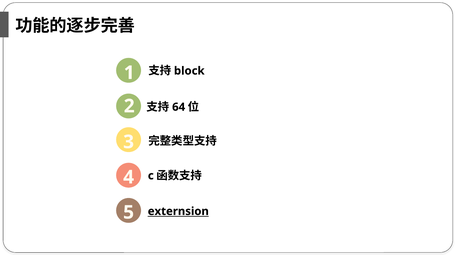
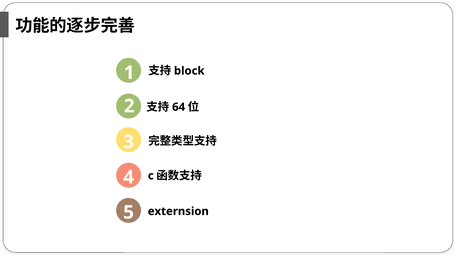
externsion underline: present -> none (178, 212)
